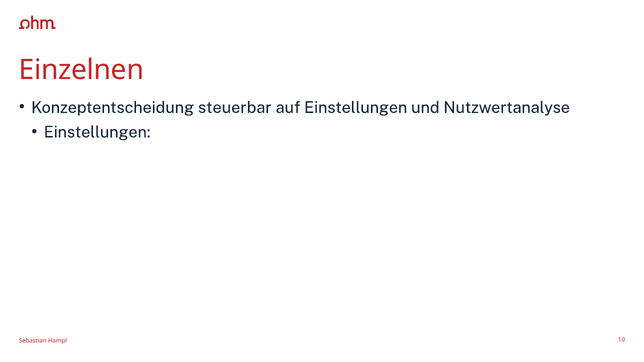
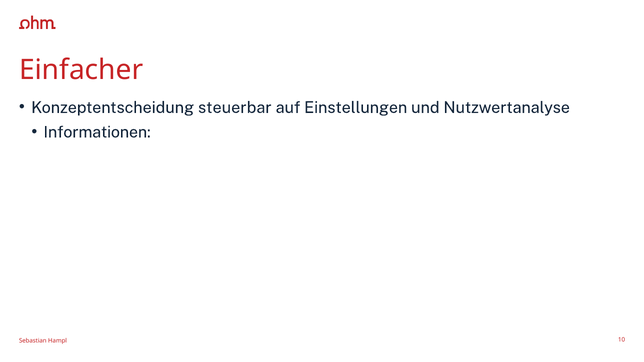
Einzelnen: Einzelnen -> Einfacher (81, 70)
Einstellungen: Einstellungen -> Informationen (97, 132)
